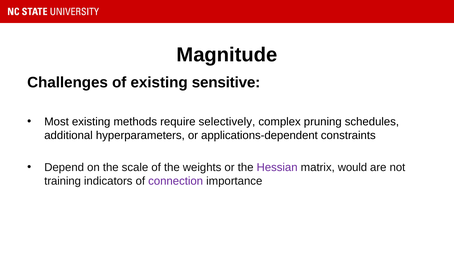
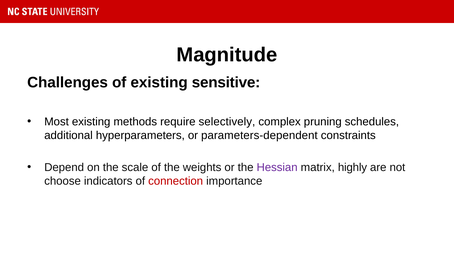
applications-dependent: applications-dependent -> parameters-dependent (259, 135)
would: would -> highly (352, 167)
training: training -> choose (63, 180)
connection colour: purple -> red (176, 180)
